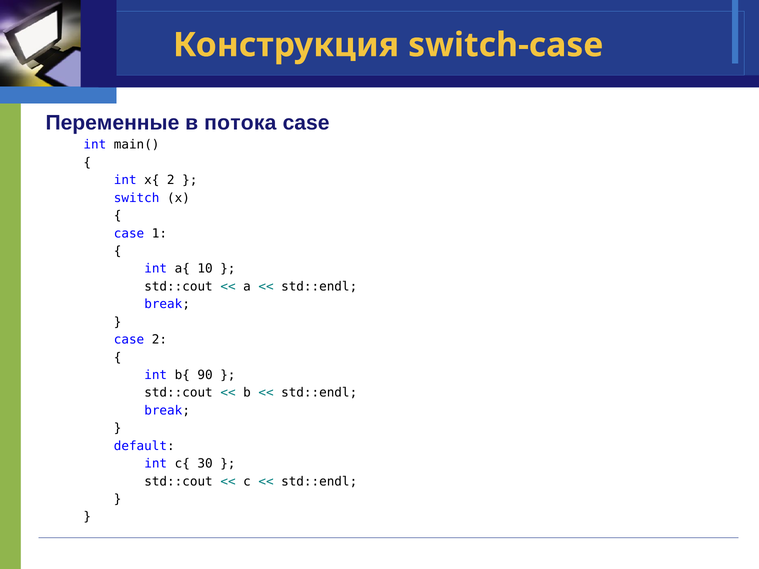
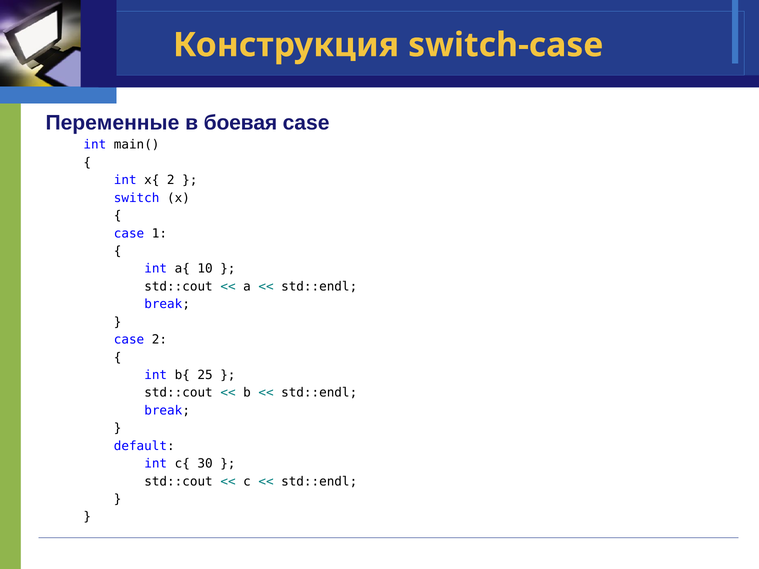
потока: потока -> боевая (241, 123)
90: 90 -> 25 (205, 375)
